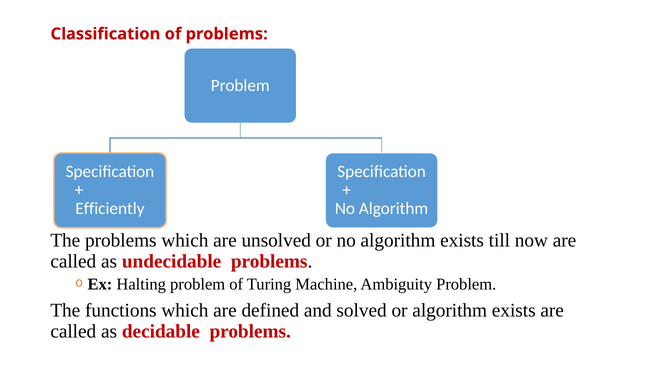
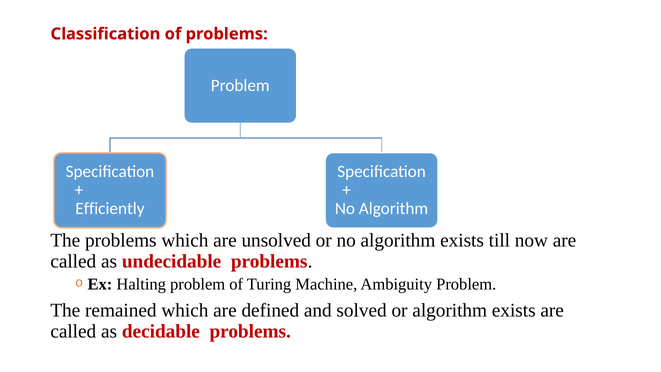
functions: functions -> remained (121, 310)
